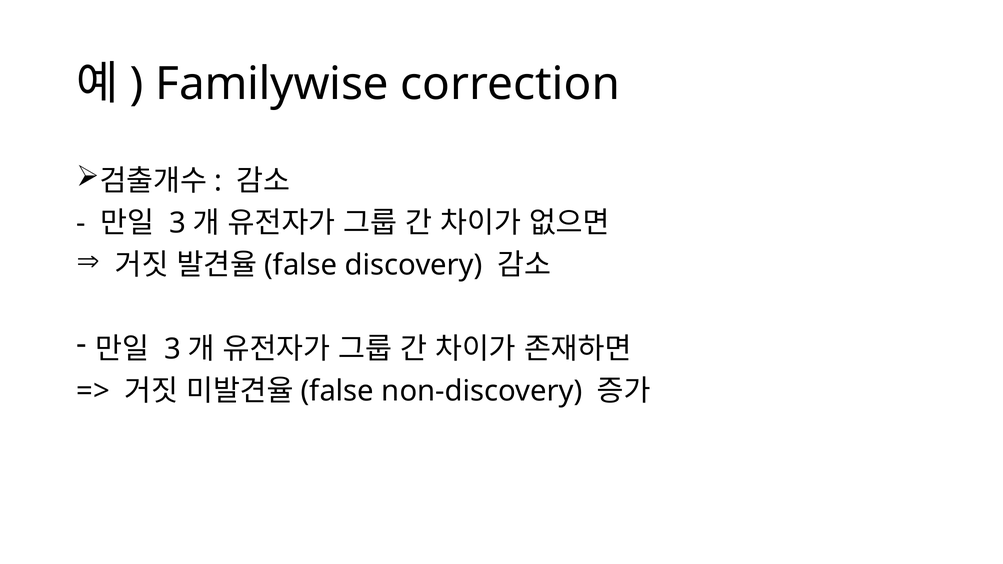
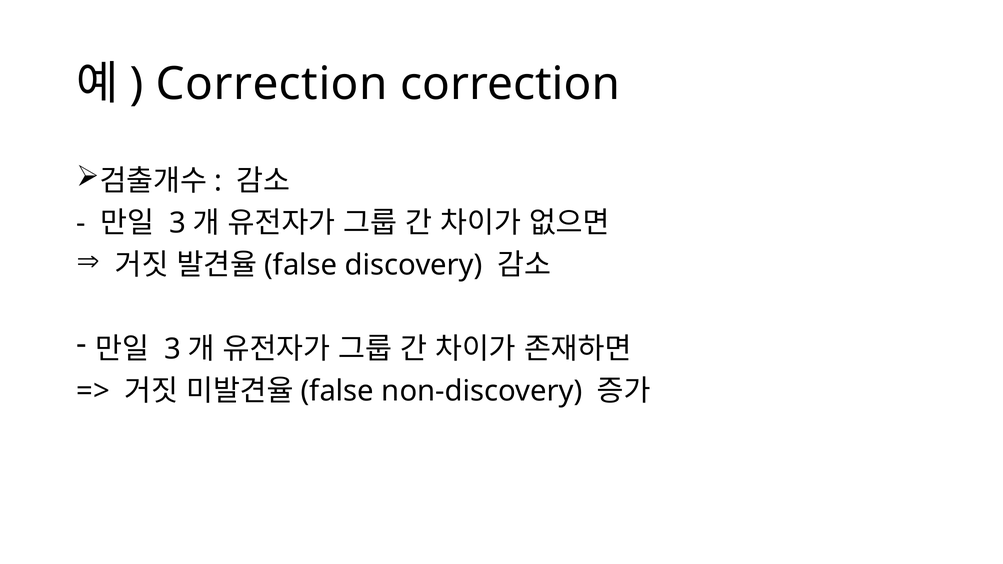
Familywise: Familywise -> Correction (272, 84)
